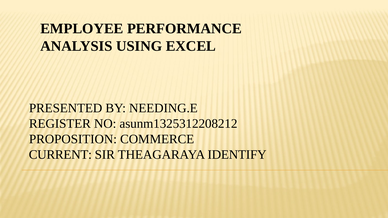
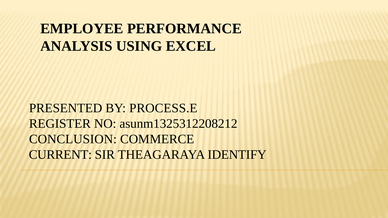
NEEDING.E: NEEDING.E -> PROCESS.E (163, 108)
PROPOSITION: PROPOSITION -> CONCLUSION (73, 139)
